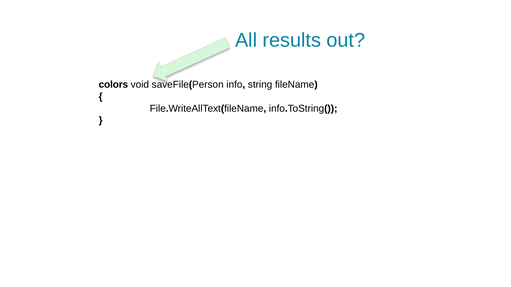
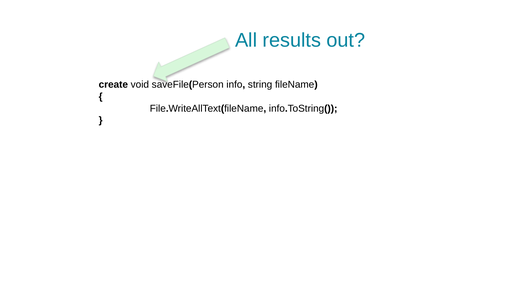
colors: colors -> create (113, 85)
